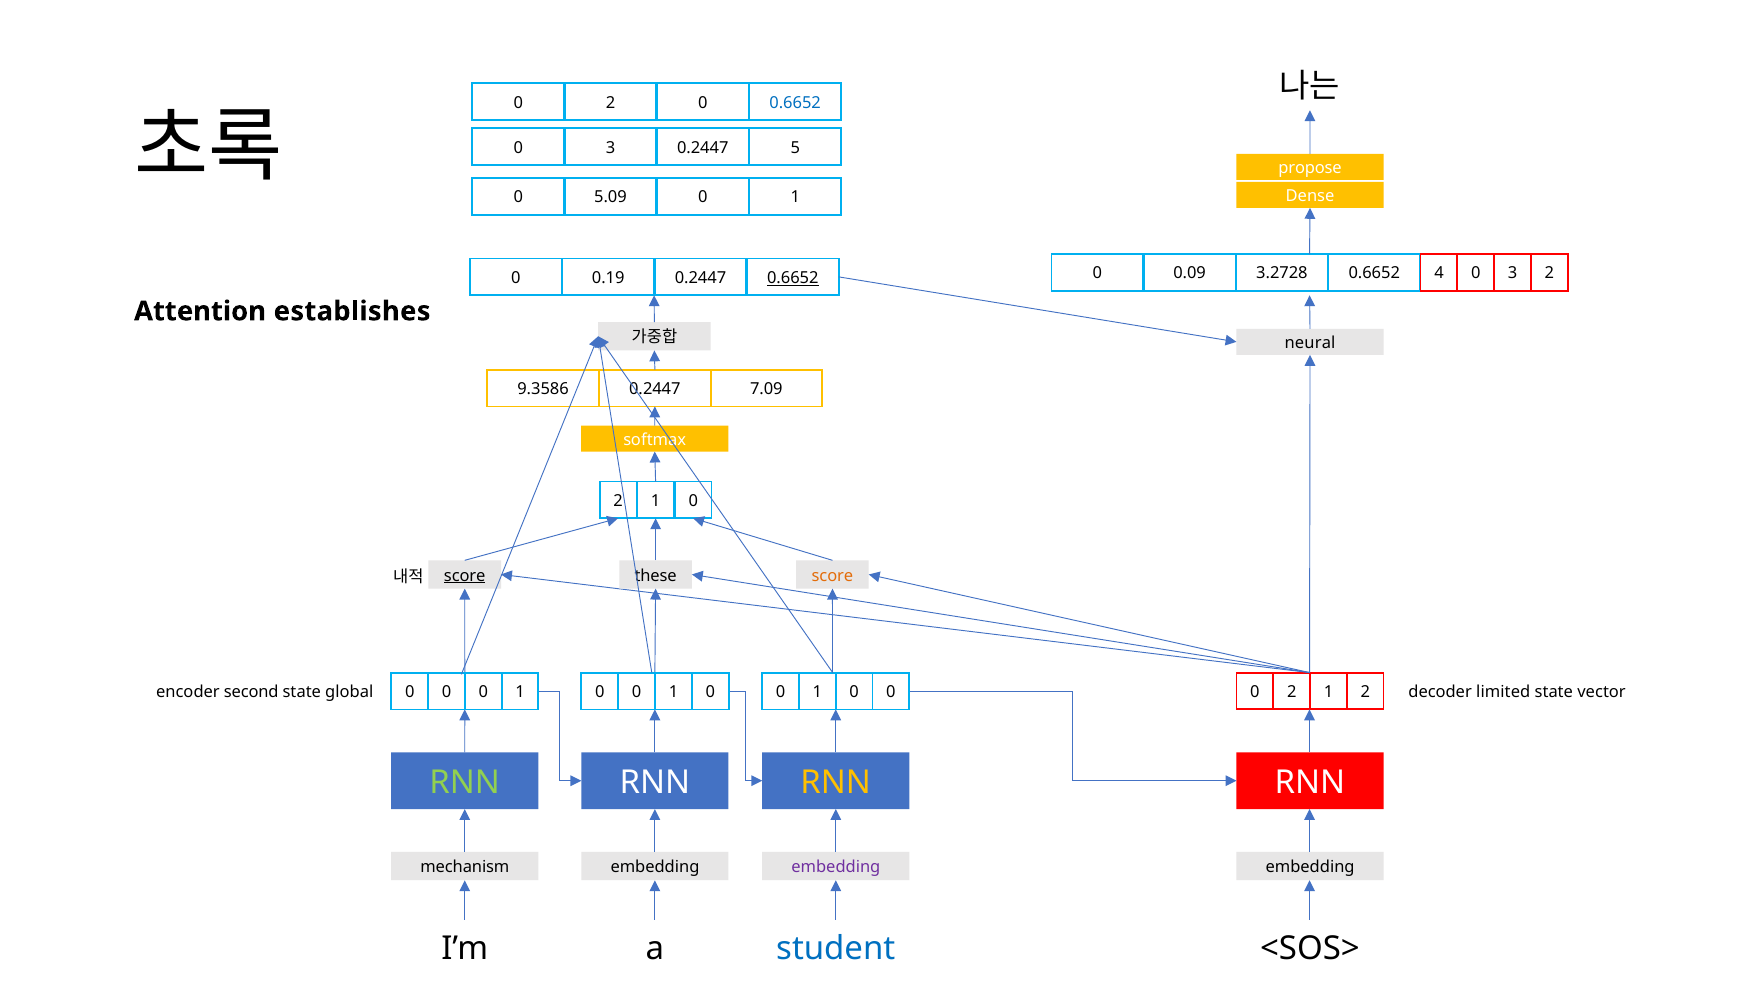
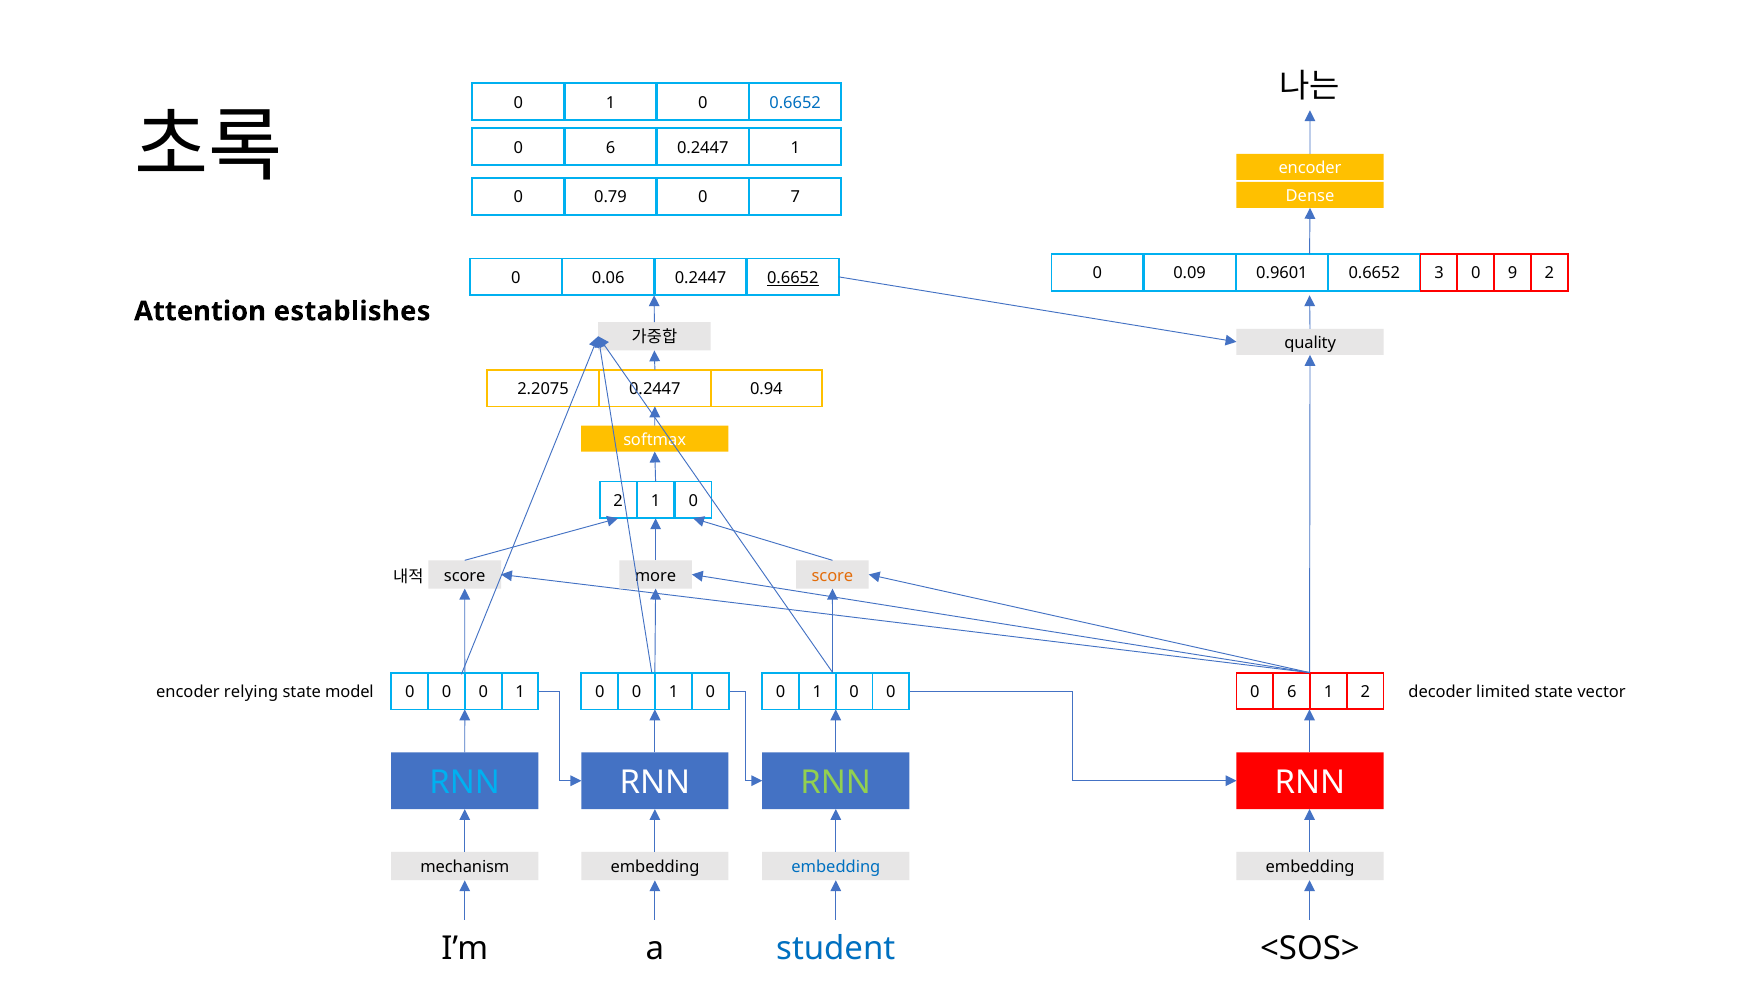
2: 2 -> 1 (611, 103)
3: 3 -> 6 (611, 148)
0.2447 5: 5 -> 1 (795, 148)
propose: propose -> encoder (1310, 168)
5.09: 5.09 -> 0.79 (611, 197)
1: 1 -> 7 (795, 197)
3.2728: 3.2728 -> 0.9601 (1282, 274)
4: 4 -> 3 (1439, 274)
3: 3 -> 9 (1513, 274)
0.19: 0.19 -> 0.06 (608, 278)
neural: neural -> quality (1310, 343)
9.3586: 9.3586 -> 2.2075 (543, 389)
7.09: 7.09 -> 0.94 (766, 389)
score underline: present -> none (465, 576)
these: these -> more (656, 576)
second: second -> relying (251, 692)
global: global -> model (349, 692)
2: 2 -> 6 (1292, 692)
RNN colour: light green -> light blue (465, 783)
RNN colour: yellow -> light green (836, 783)
embedding colour: purple -> blue (836, 867)
